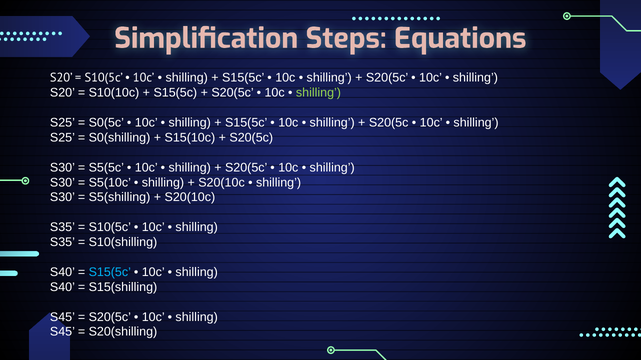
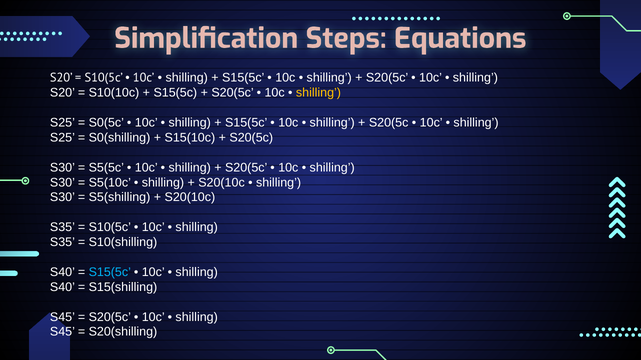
shilling colour: light green -> yellow (318, 93)
